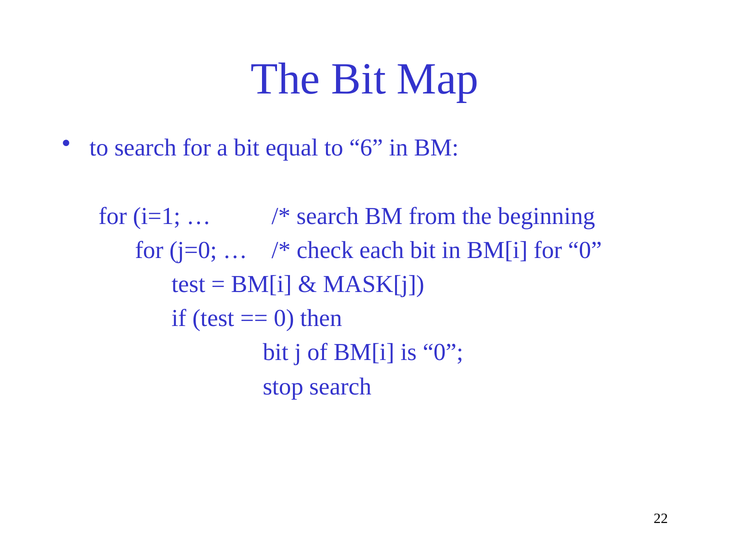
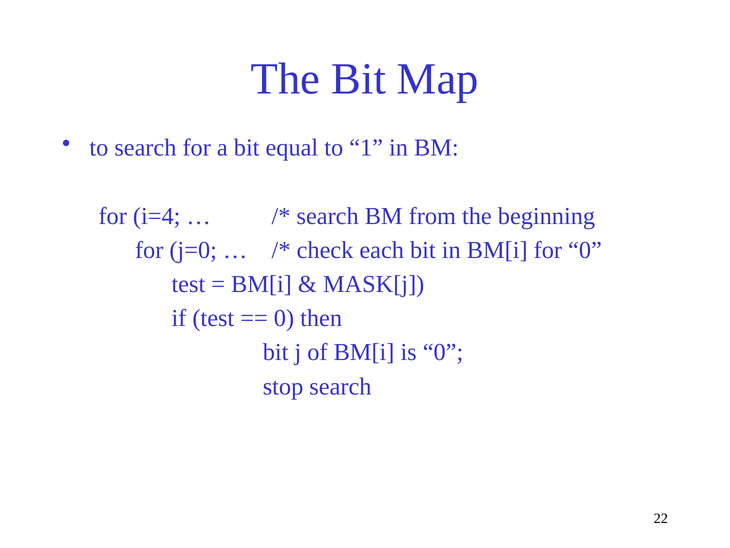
6: 6 -> 1 (366, 148)
i=1: i=1 -> i=4 (157, 216)
